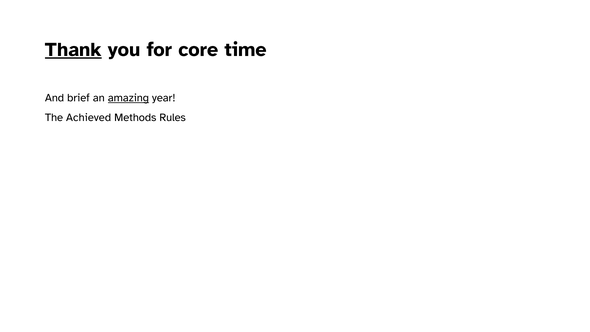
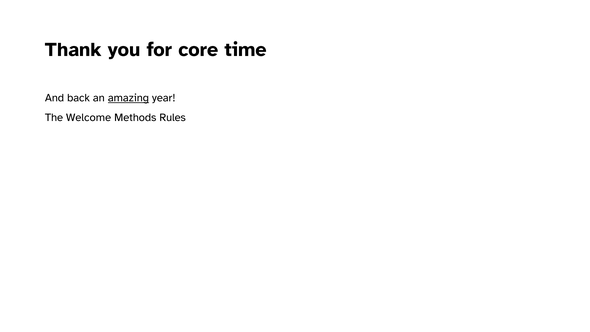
Thank underline: present -> none (73, 50)
brief: brief -> back (78, 98)
Achieved: Achieved -> Welcome (89, 117)
